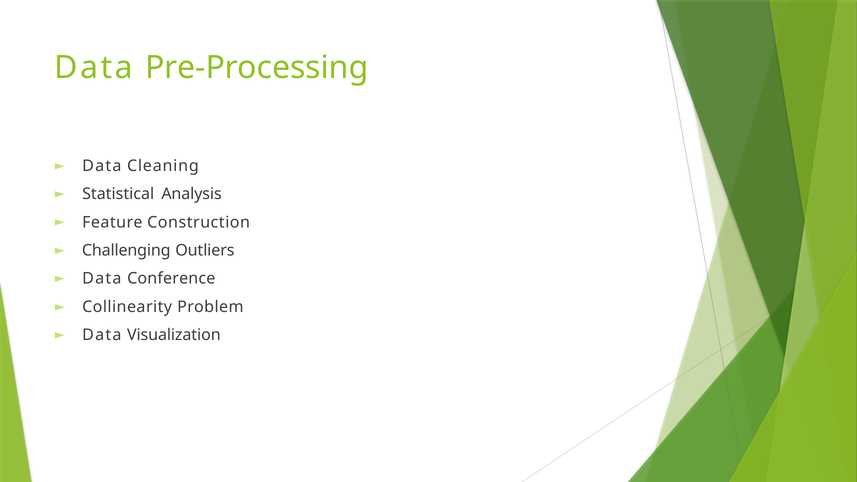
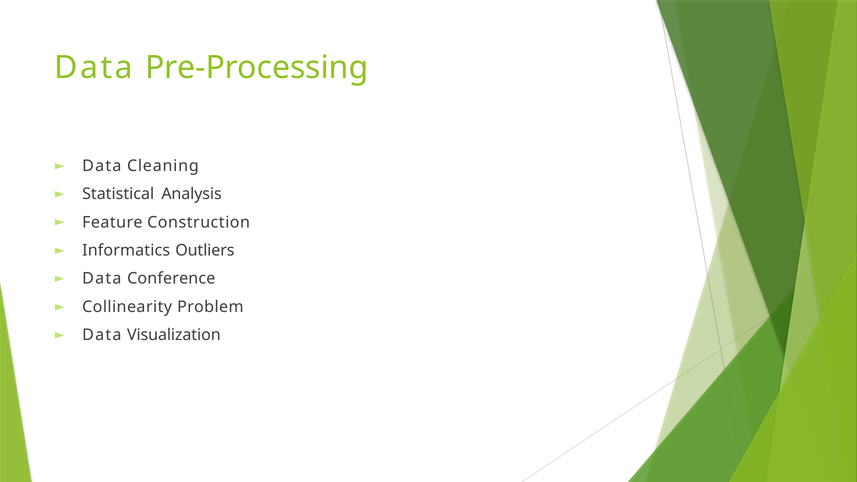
Challenging: Challenging -> Informatics (126, 251)
